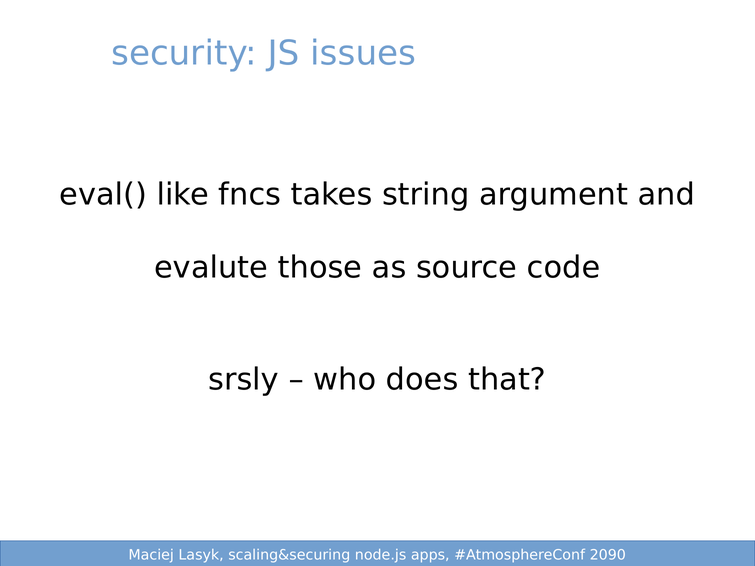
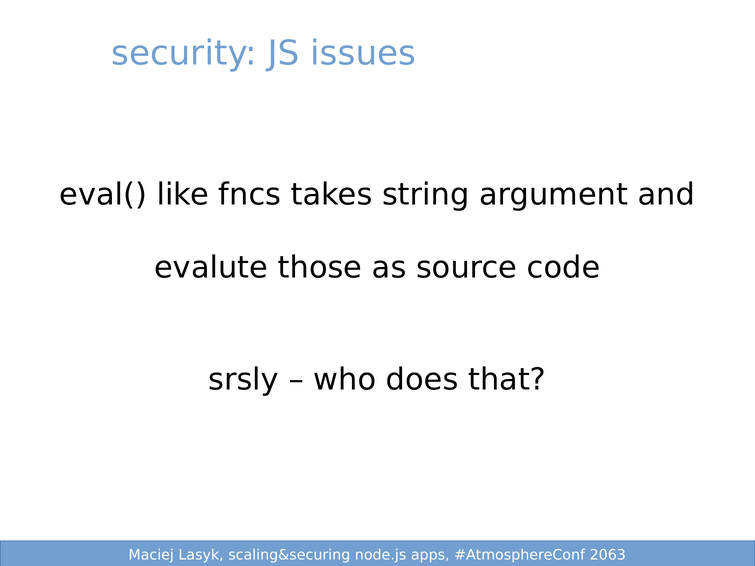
2090: 2090 -> 2063 (608, 555)
